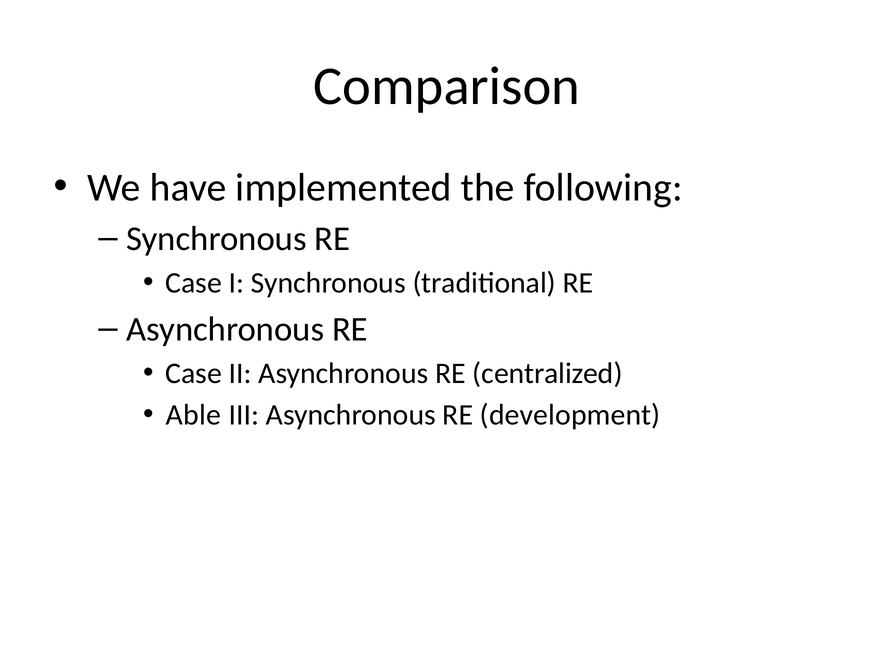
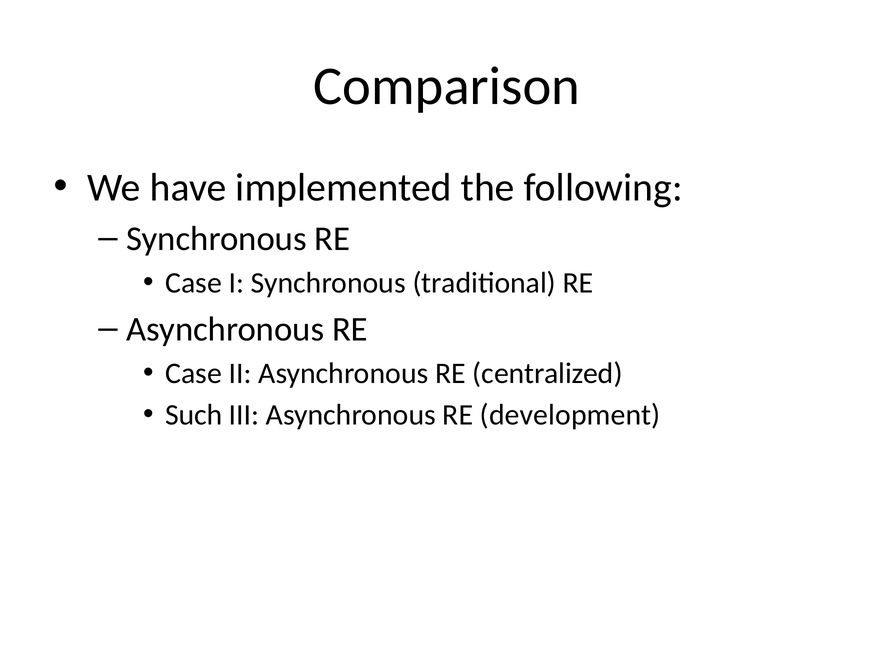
Able: Able -> Such (194, 415)
